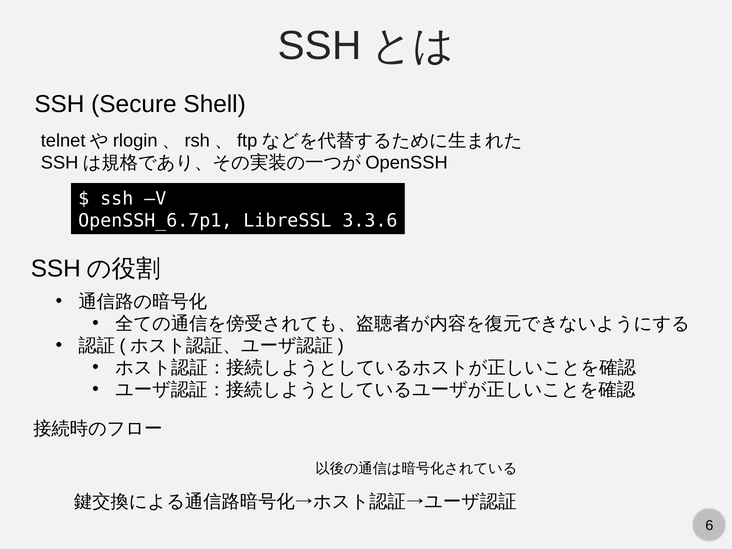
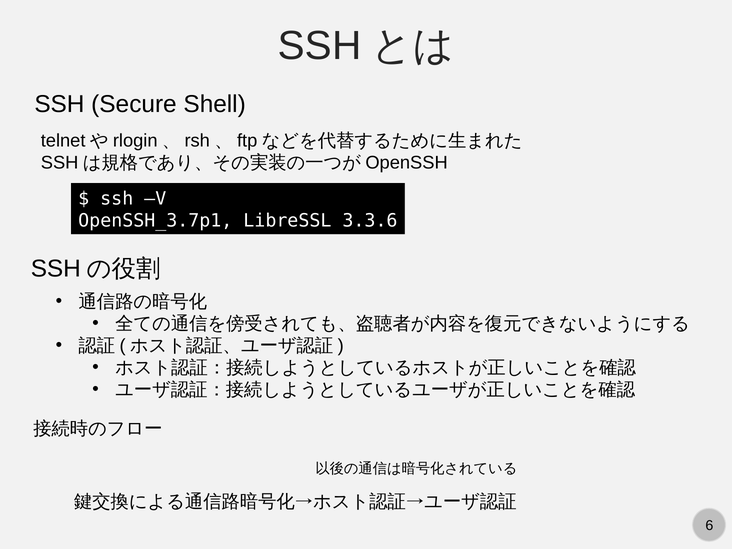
OpenSSH_6.7p1: OpenSSH_6.7p1 -> OpenSSH_3.7p1 (155, 221)
